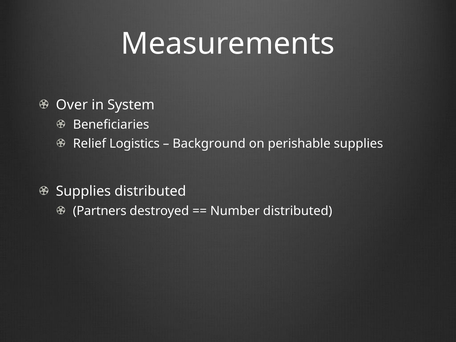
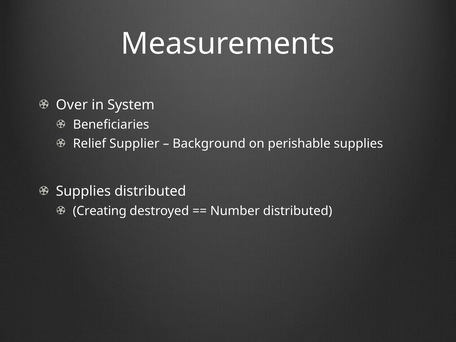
Logistics: Logistics -> Supplier (134, 144)
Partners: Partners -> Creating (100, 211)
